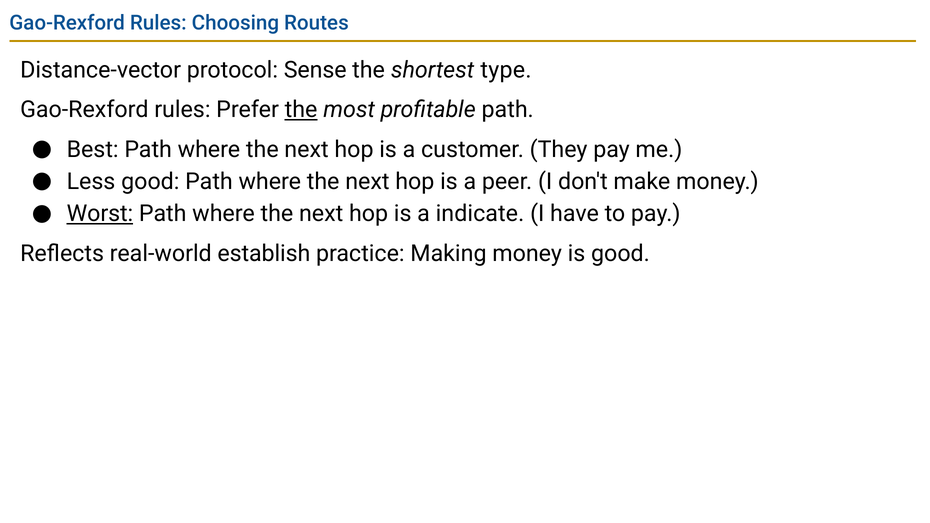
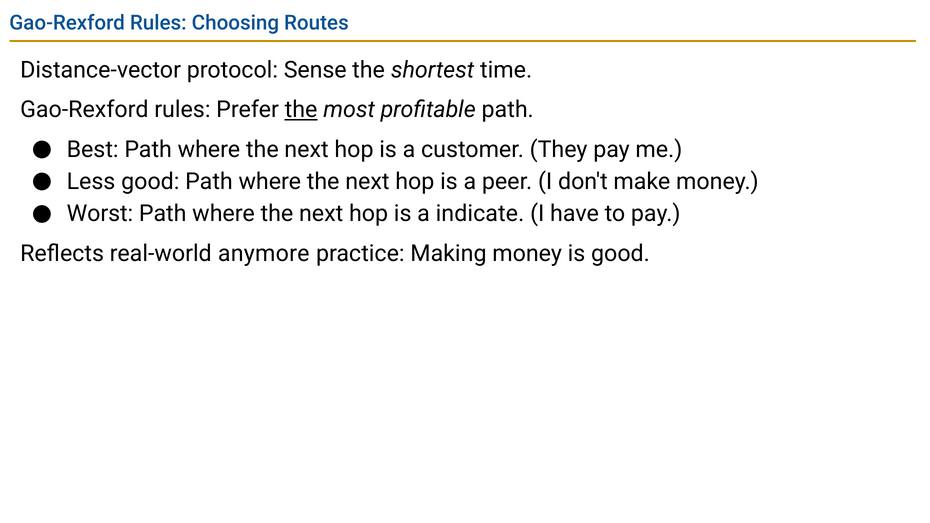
type: type -> time (506, 70)
Worst underline: present -> none (100, 214)
establish: establish -> anymore (264, 254)
